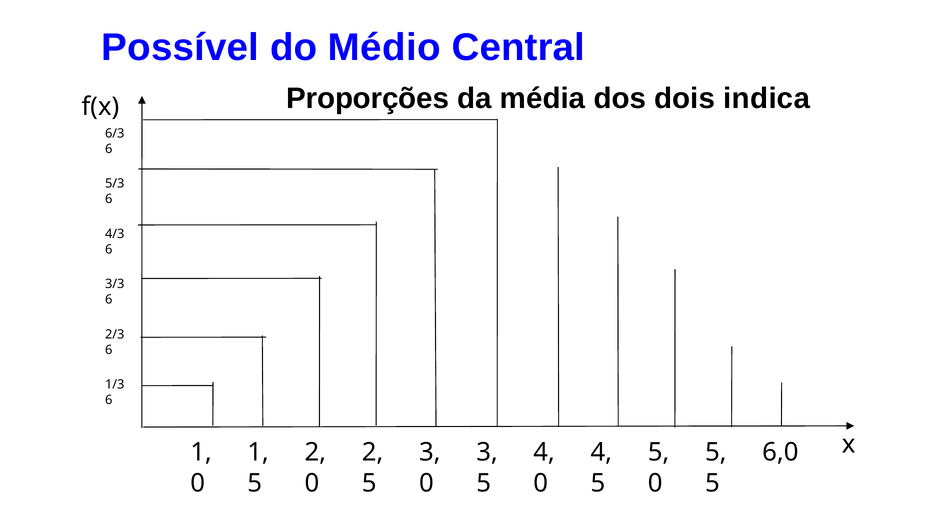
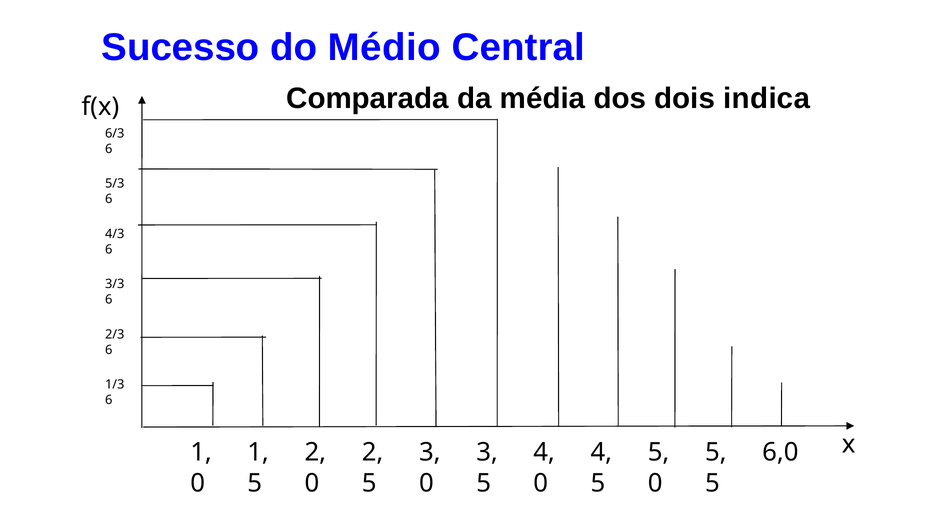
Possível: Possível -> Sucesso (180, 48)
Proporções: Proporções -> Comparada (368, 98)
